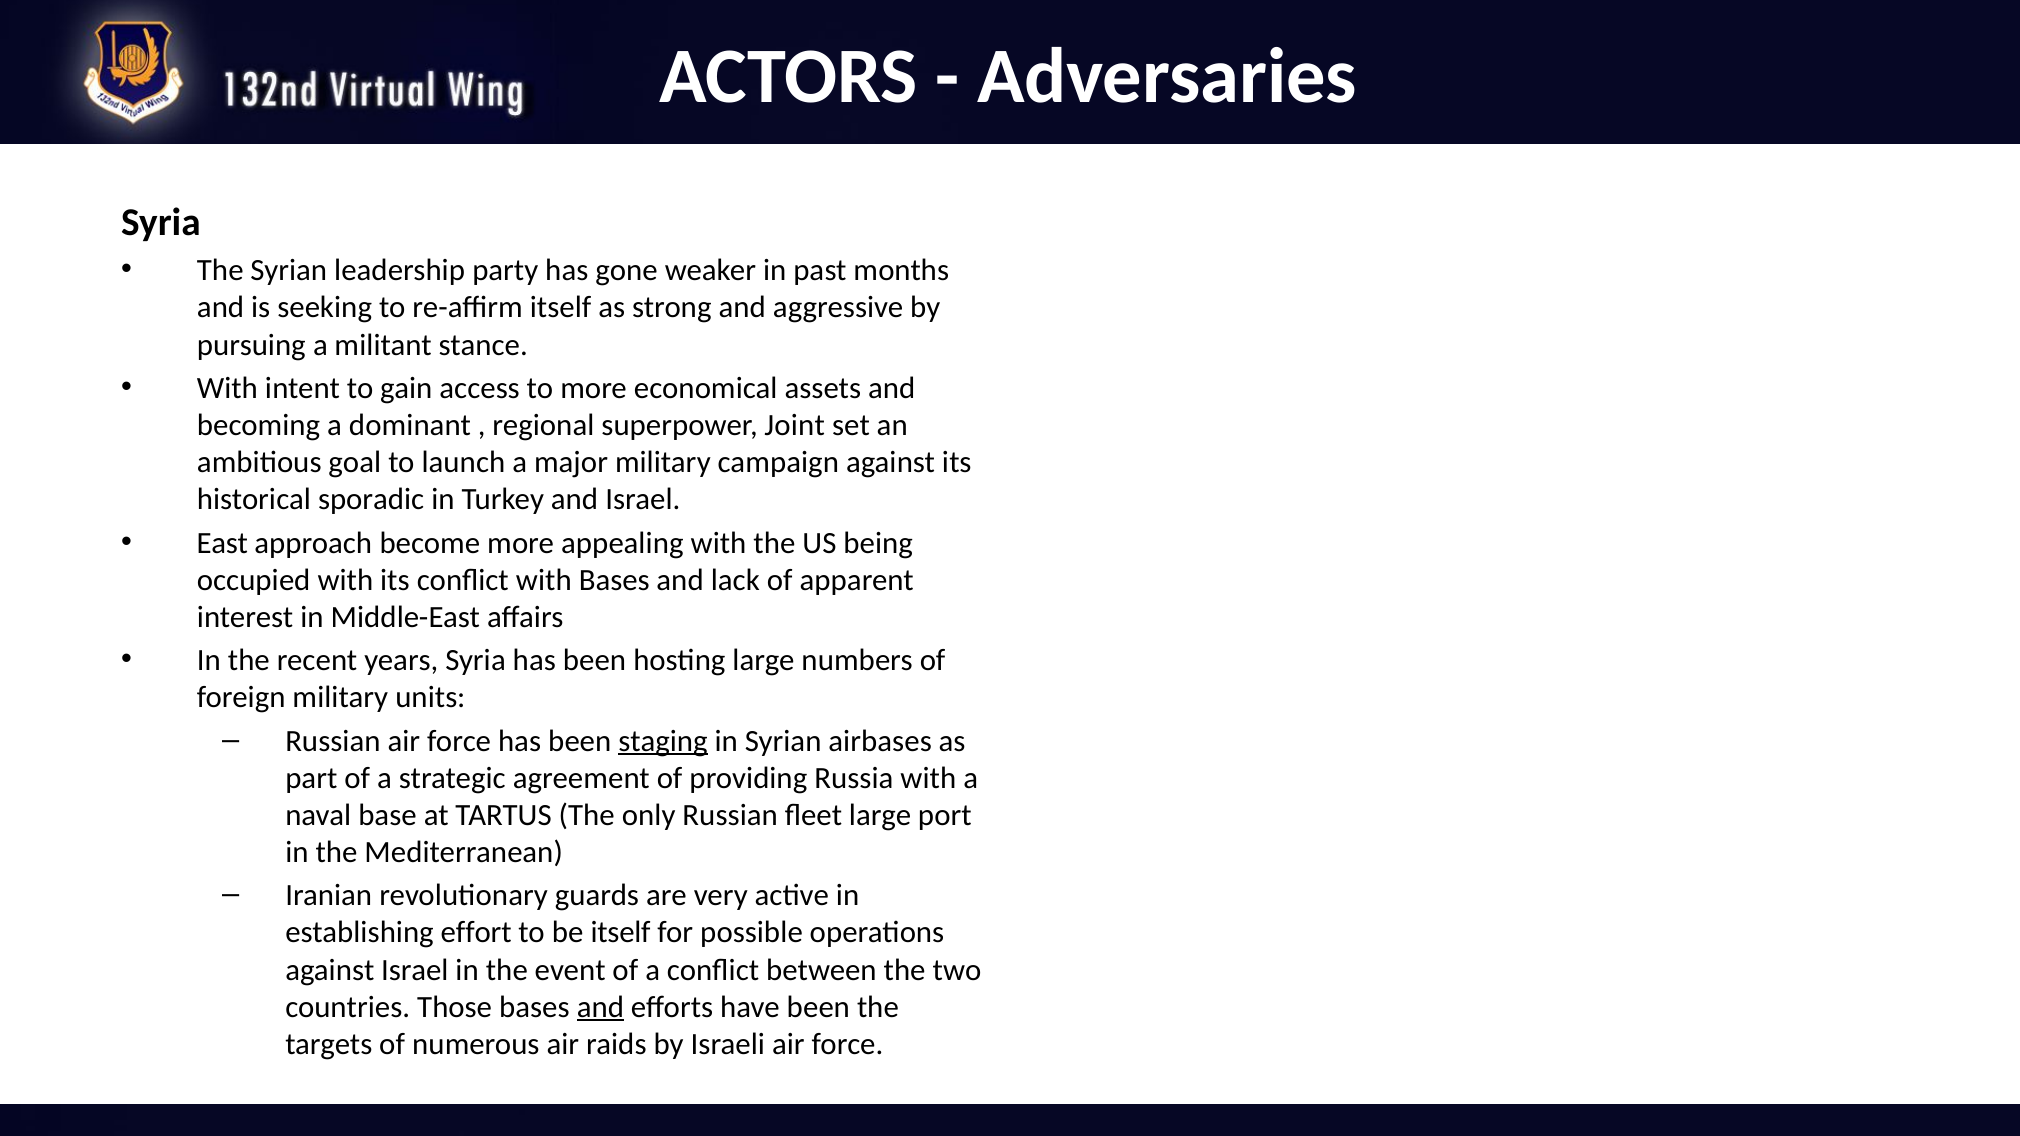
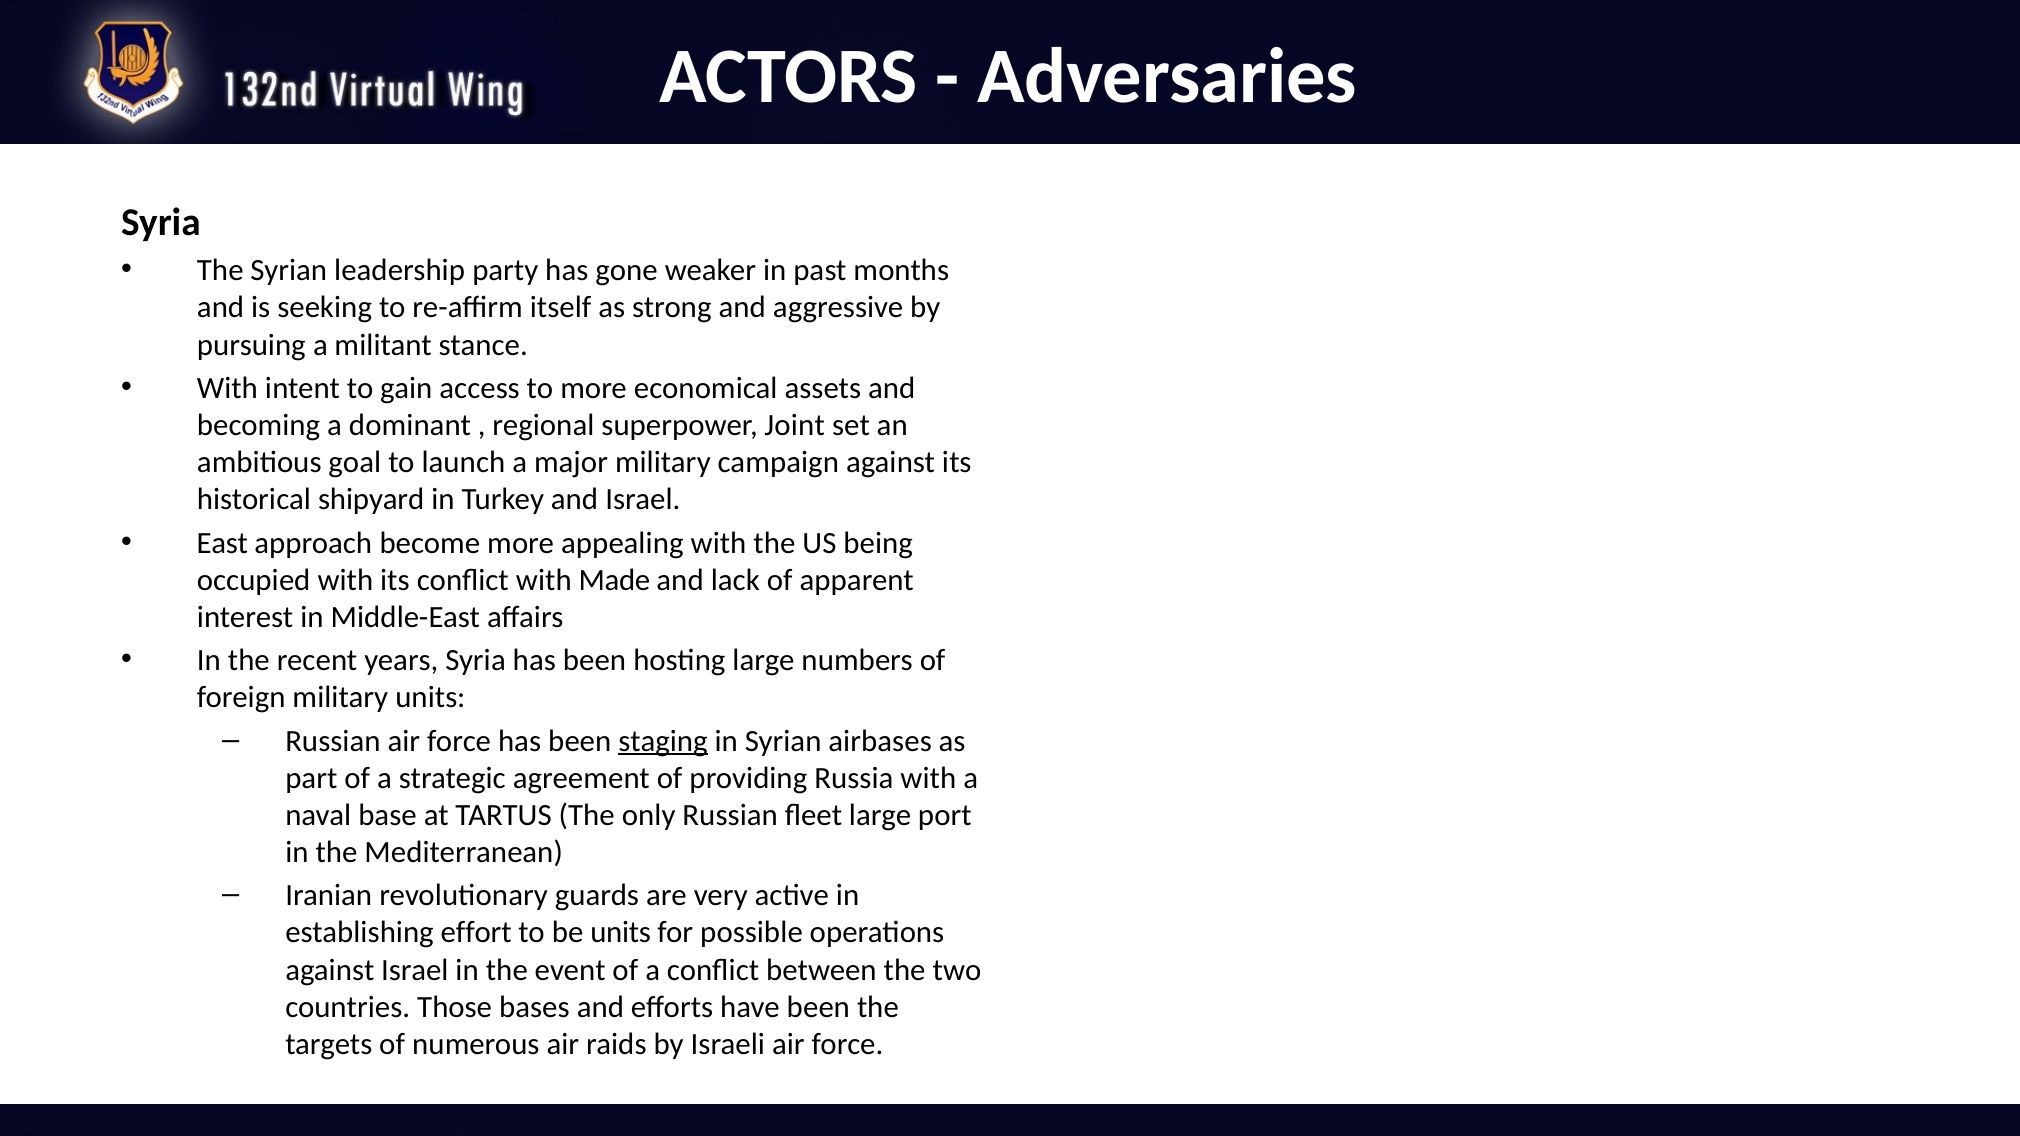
sporadic: sporadic -> shipyard (371, 500)
with Bases: Bases -> Made (614, 580)
be itself: itself -> units (621, 933)
and underline: present -> none (600, 1007)
